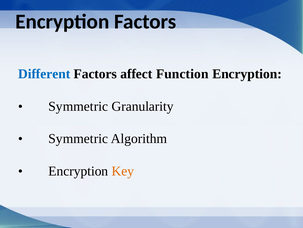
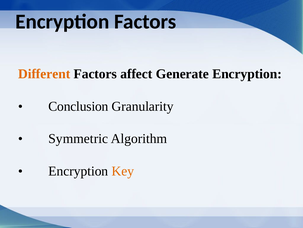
Different colour: blue -> orange (44, 74)
Function: Function -> Generate (182, 74)
Symmetric: Symmetric -> Conclusion (78, 106)
